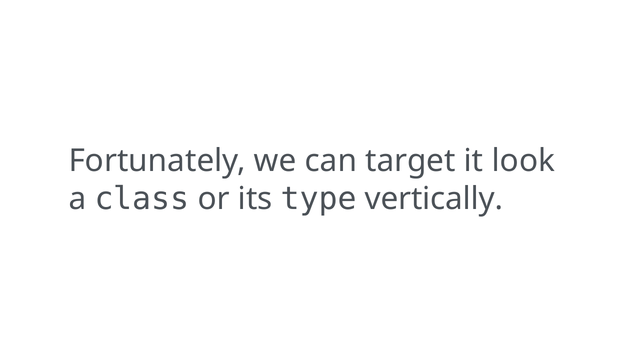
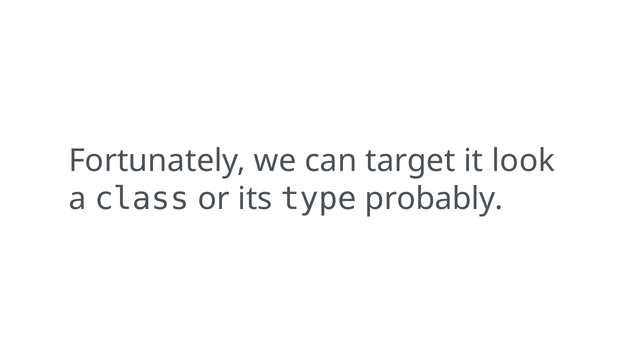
vertically: vertically -> probably (434, 199)
